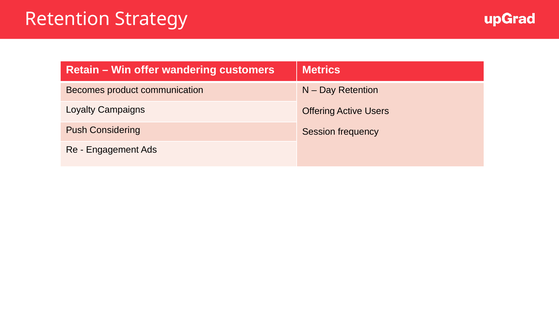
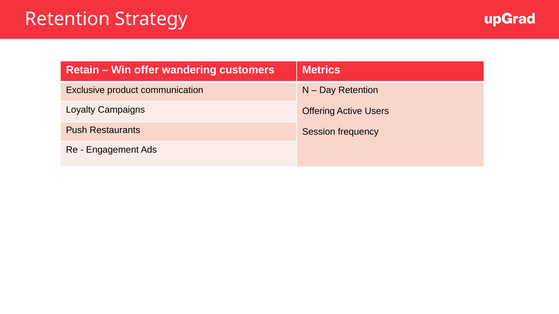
Becomes: Becomes -> Exclusive (85, 90)
Considering: Considering -> Restaurants (115, 130)
